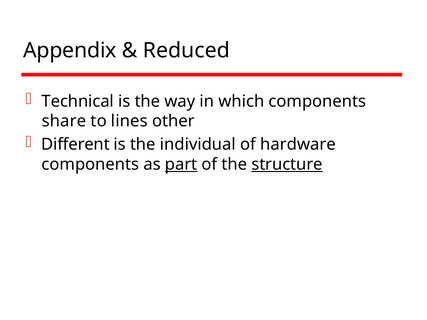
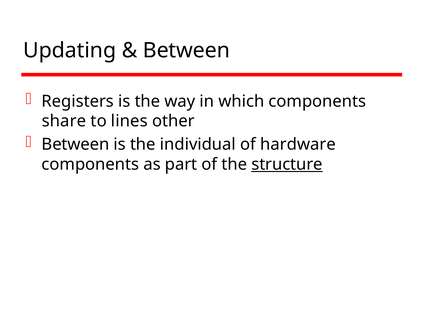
Appendix: Appendix -> Updating (70, 51)
Reduced: Reduced -> Between (186, 51)
Technical: Technical -> Registers (78, 101)
Different: Different -> Between (75, 145)
part underline: present -> none (181, 164)
